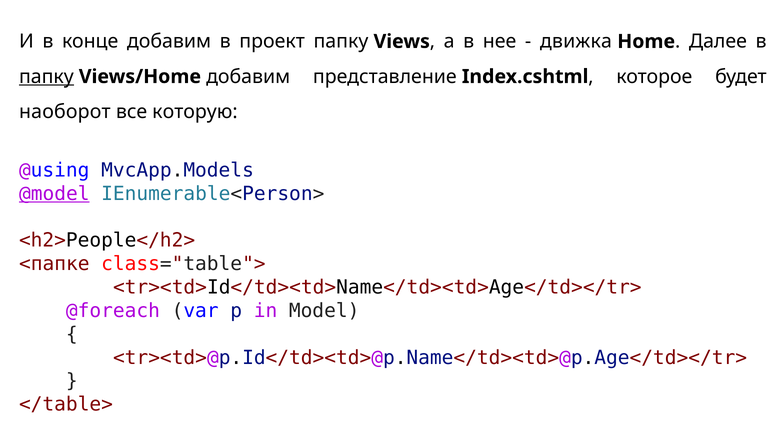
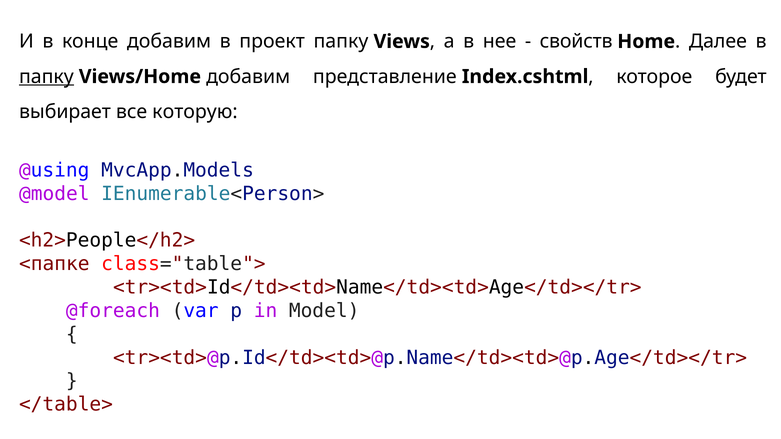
движка: движка -> свойств (576, 42)
наоборот: наоборот -> выбирает (65, 112)
@model underline: present -> none (54, 194)
